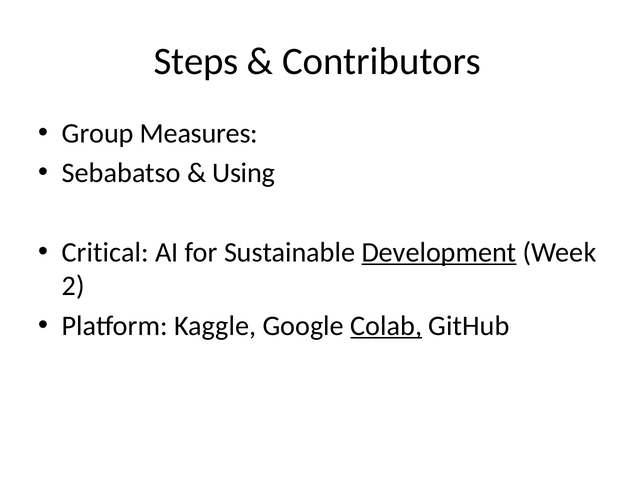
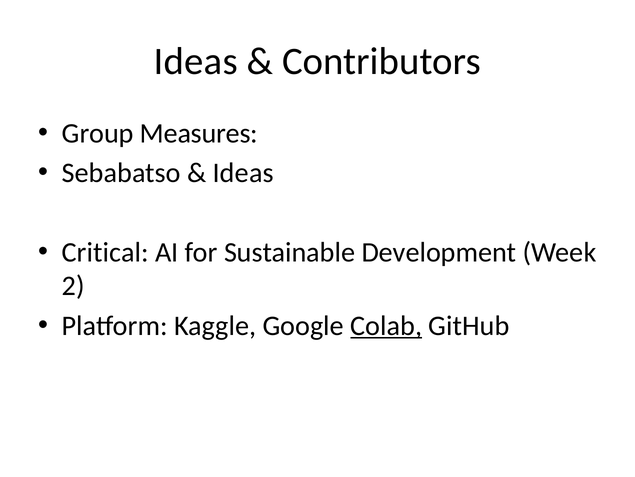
Steps: Steps -> Ideas (196, 61)
Using: Using -> Ideas (243, 173)
Development underline: present -> none (439, 252)
